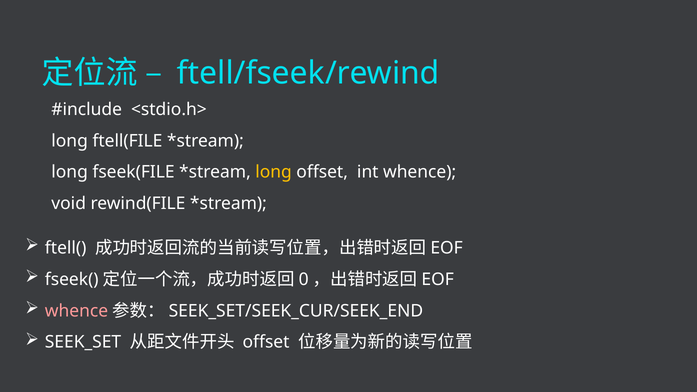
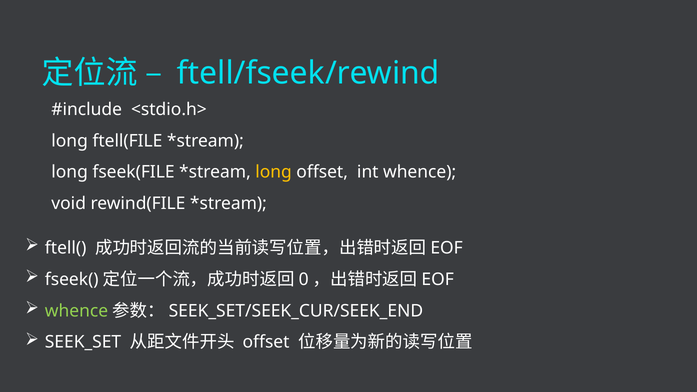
whence colour: pink -> light green (76, 311)
